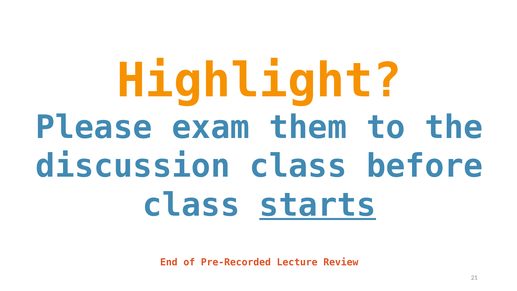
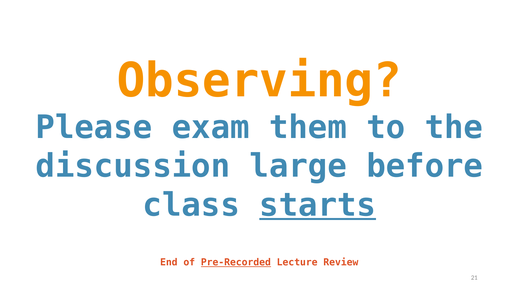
Highlight: Highlight -> Observing (259, 81)
discussion class: class -> large (298, 166)
Pre-Recorded underline: none -> present (236, 262)
